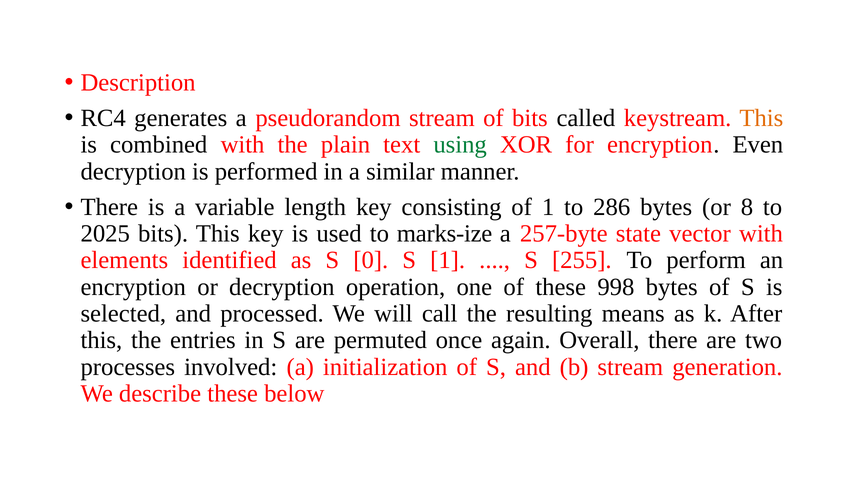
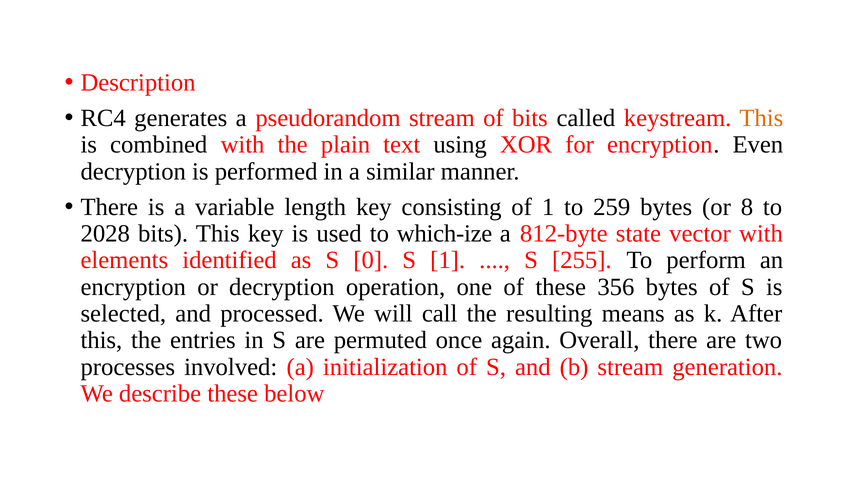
using colour: green -> black (460, 145)
286: 286 -> 259 (612, 207)
2025: 2025 -> 2028 (105, 234)
marks-ize: marks-ize -> which-ize (445, 234)
257-byte: 257-byte -> 812-byte (564, 234)
998: 998 -> 356 (616, 287)
